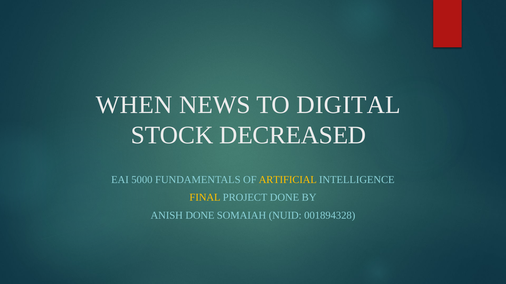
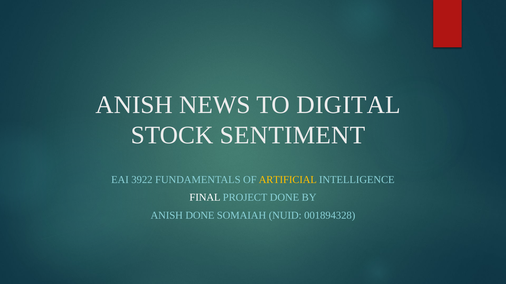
WHEN: WHEN -> ANISH (134, 105)
DECREASED: DECREASED -> SENTIMENT (292, 135)
5000: 5000 -> 3922 (142, 180)
FINAL colour: yellow -> white (205, 198)
